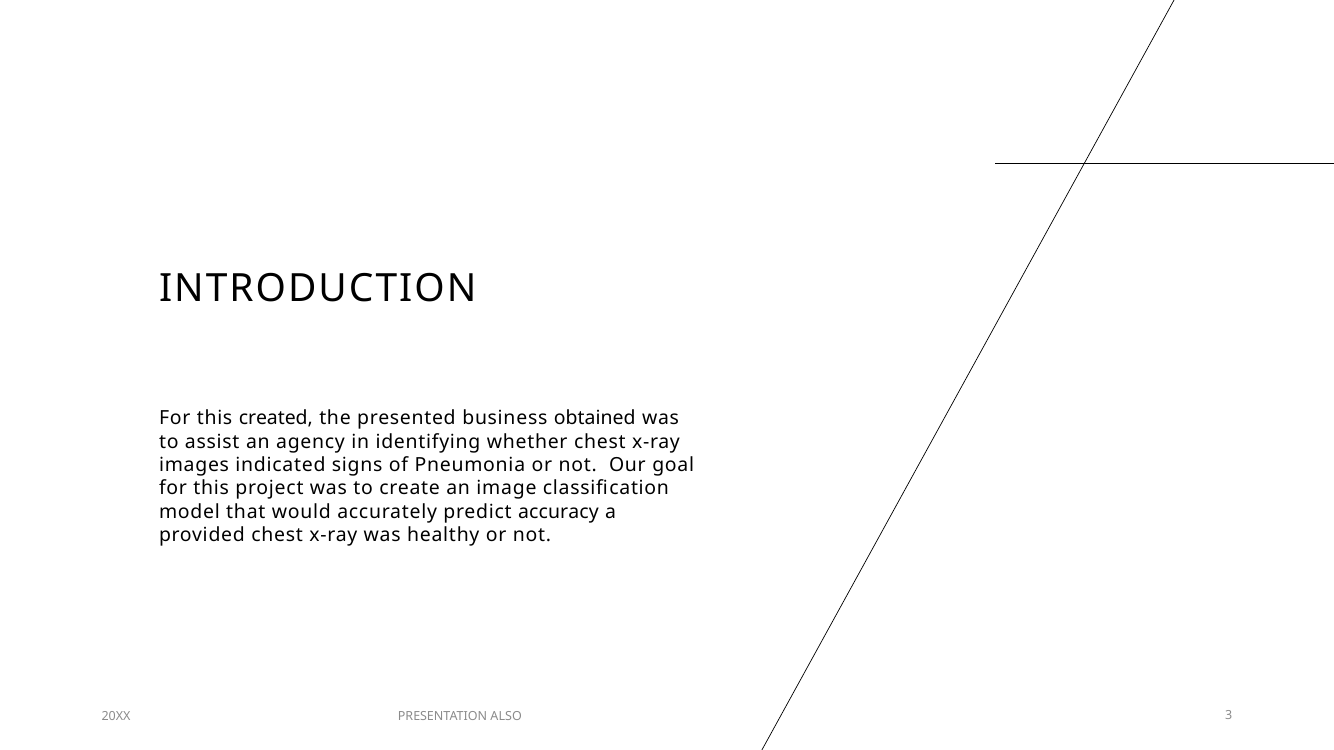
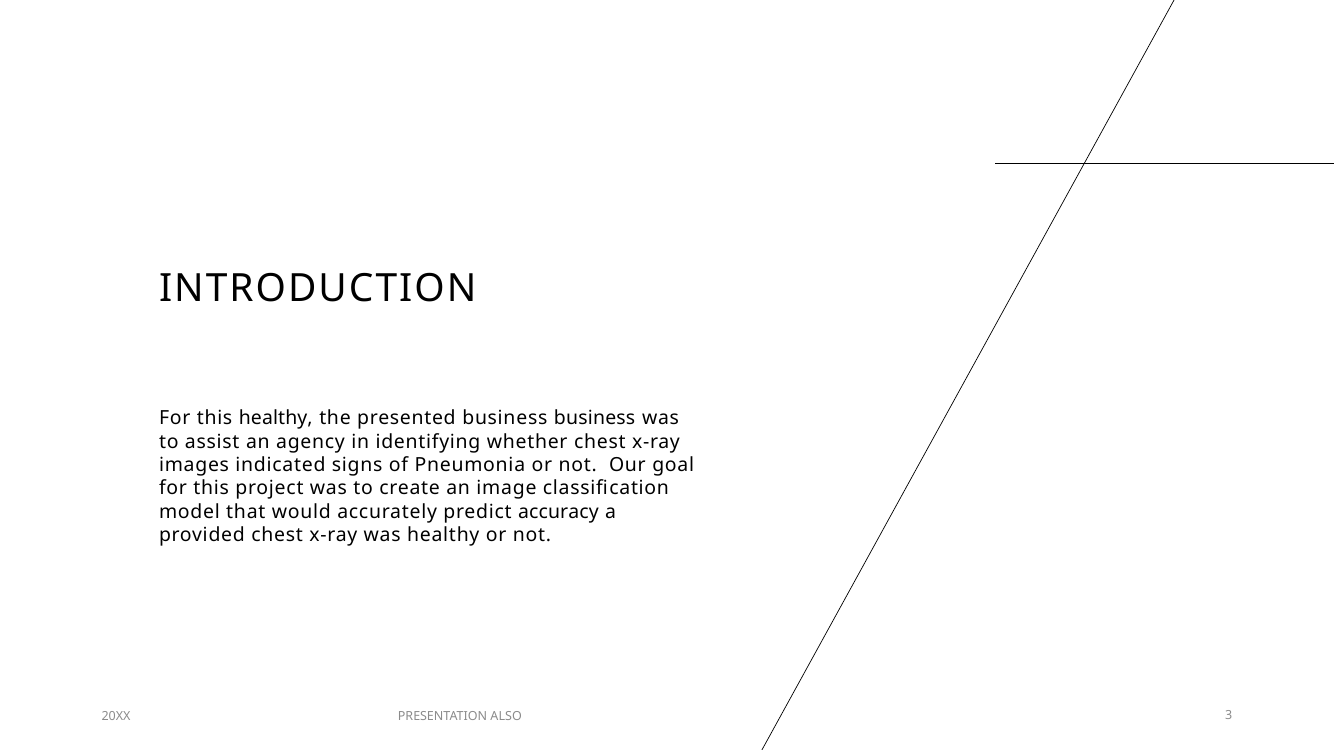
this created: created -> healthy (276, 419)
business obtained: obtained -> business (595, 419)
